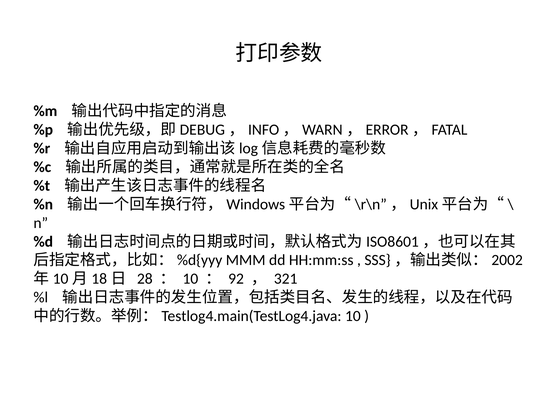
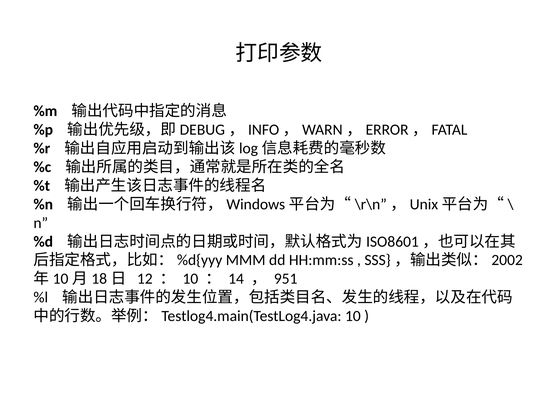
28: 28 -> 12 (145, 279)
92: 92 -> 14 (236, 279)
321: 321 -> 951 (286, 279)
